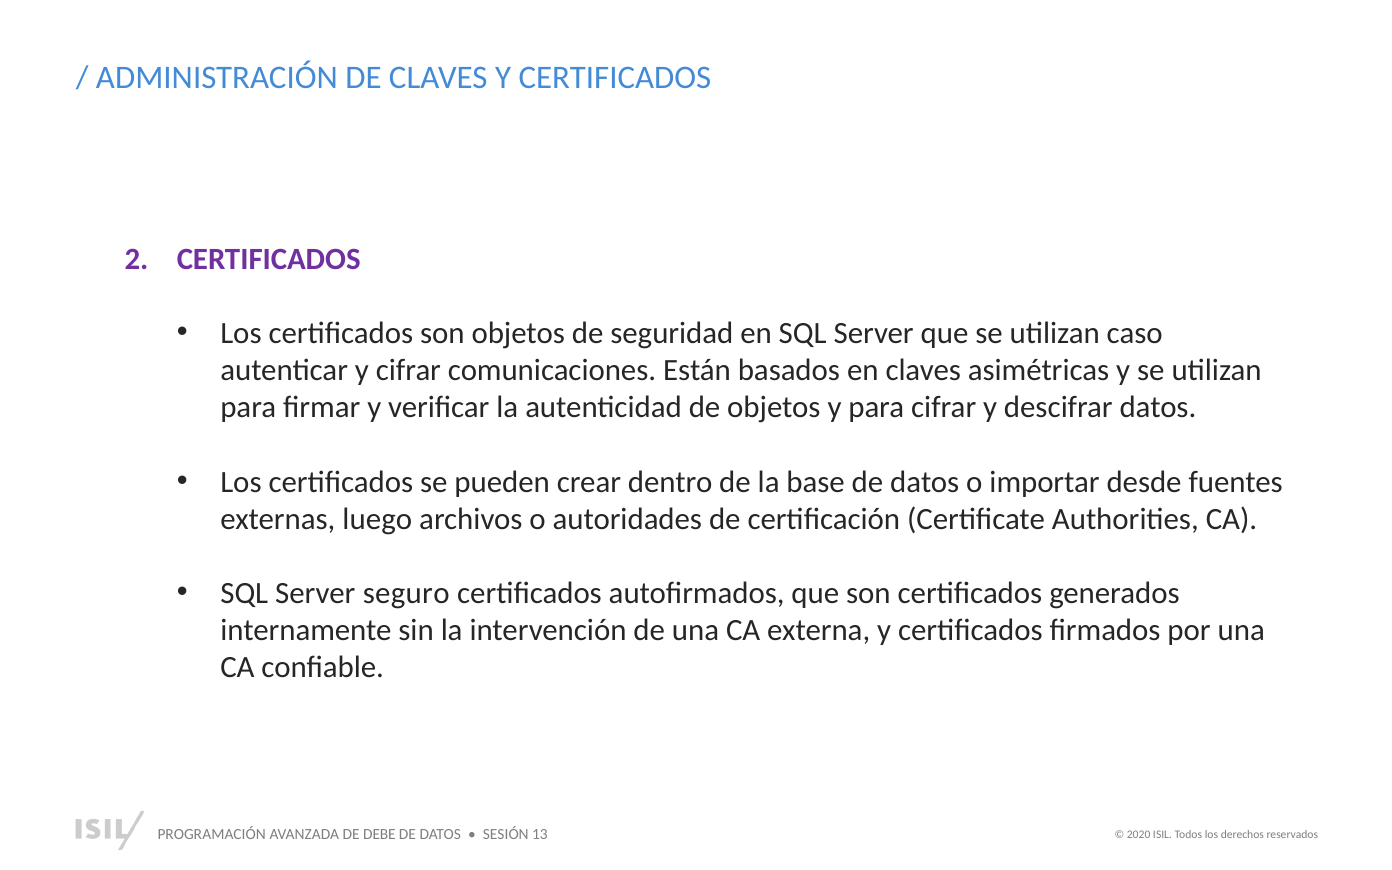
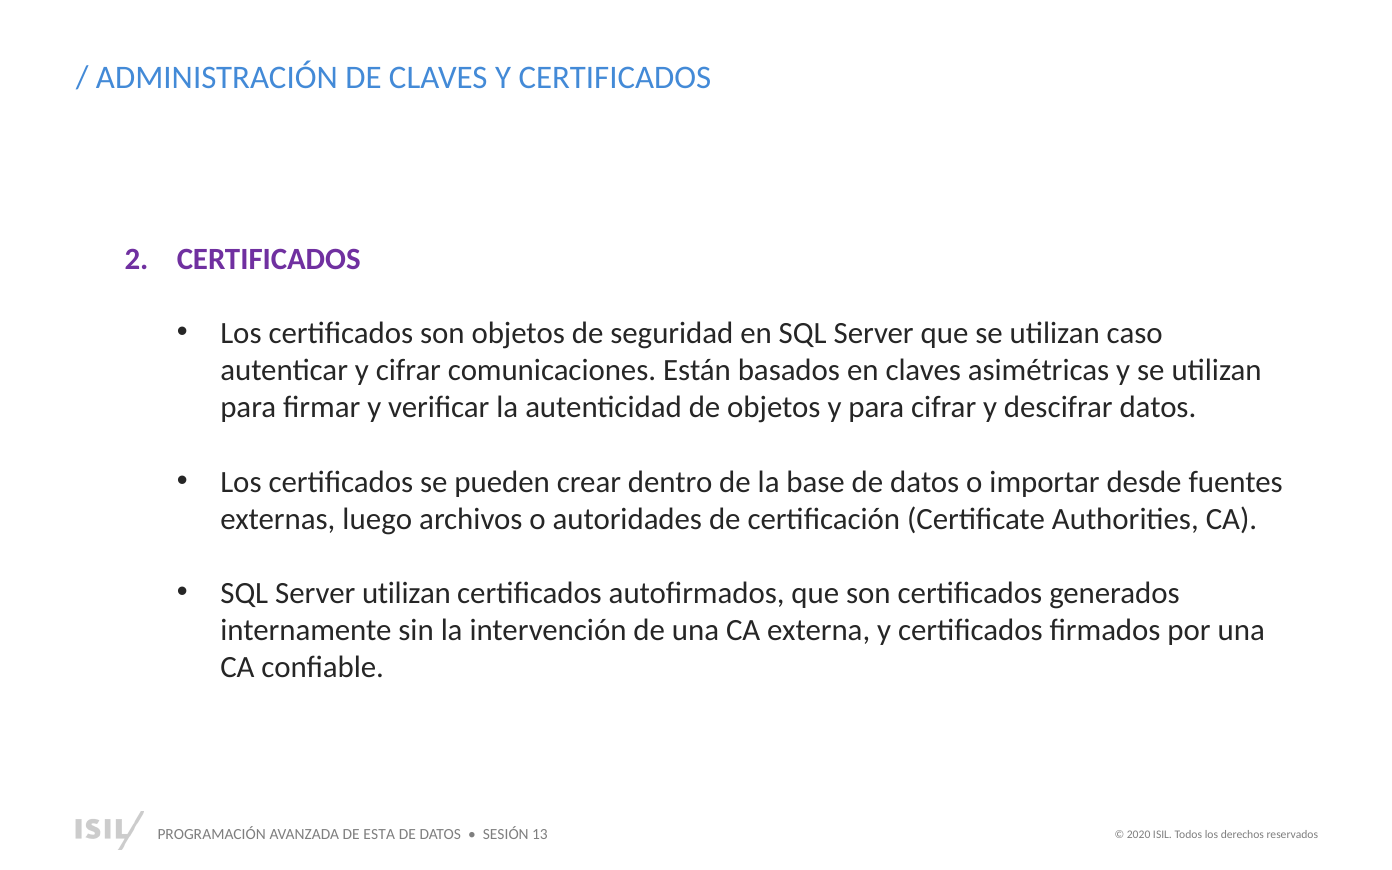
Server seguro: seguro -> utilizan (406, 593)
DEBE: DEBE -> ESTA (379, 835)
